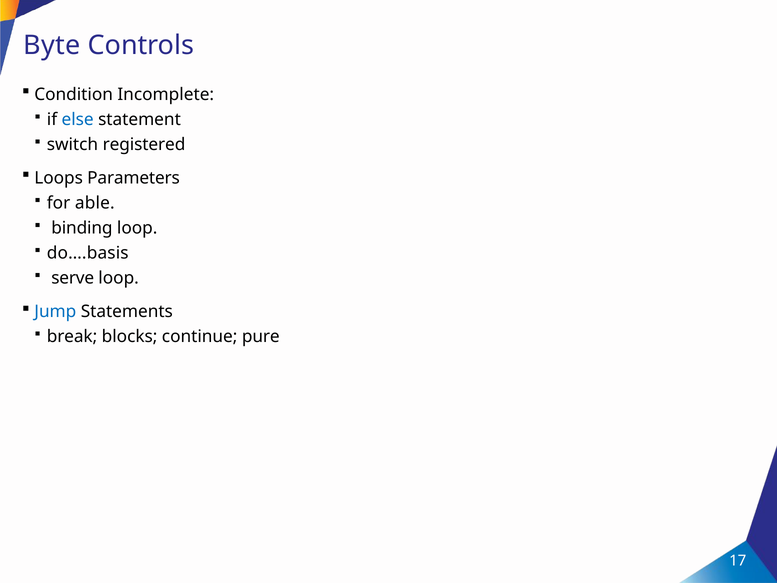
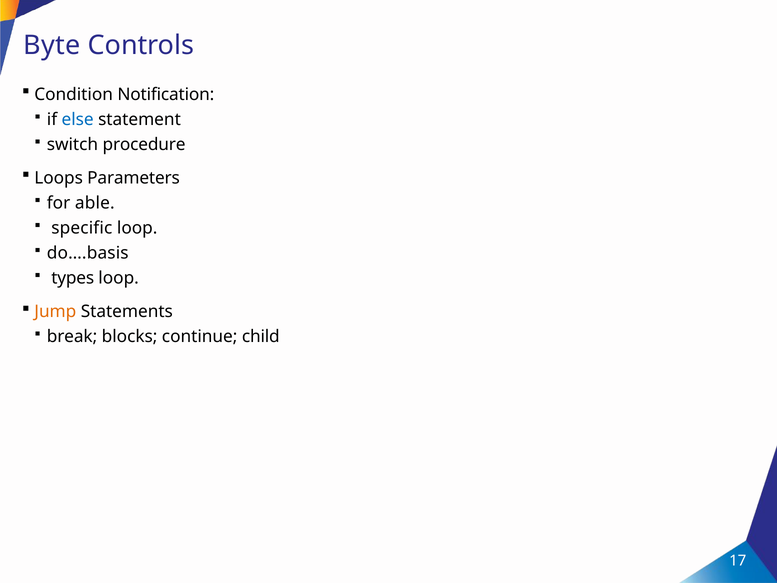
Incomplete: Incomplete -> Notification (166, 94)
registered: registered -> procedure (144, 144)
binding: binding -> specific (82, 228)
serve: serve -> types (73, 278)
Jump colour: blue -> orange (55, 312)
pure: pure -> child (261, 337)
